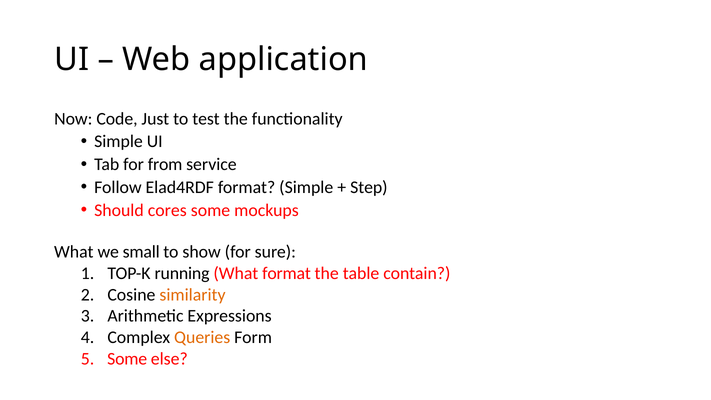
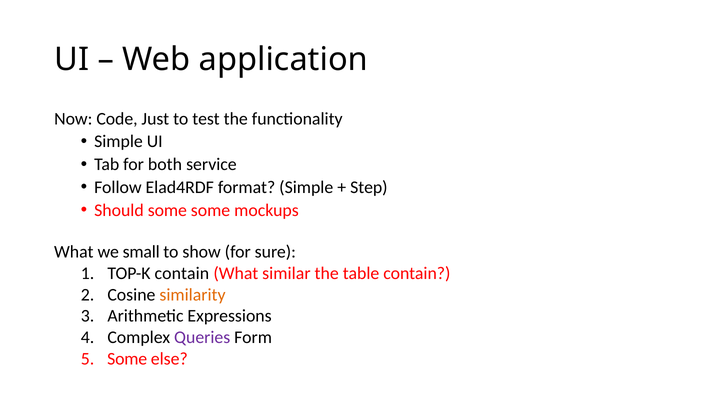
from: from -> both (165, 164)
Should cores: cores -> some (167, 210)
TOP-K running: running -> contain (182, 273)
What format: format -> similar (286, 273)
Queries colour: orange -> purple (202, 337)
